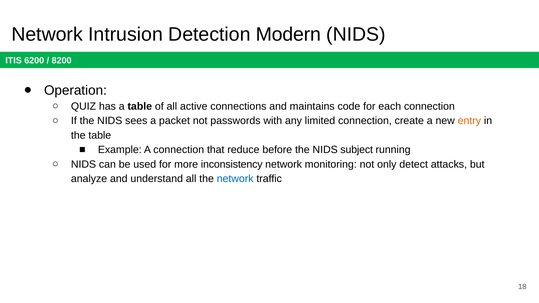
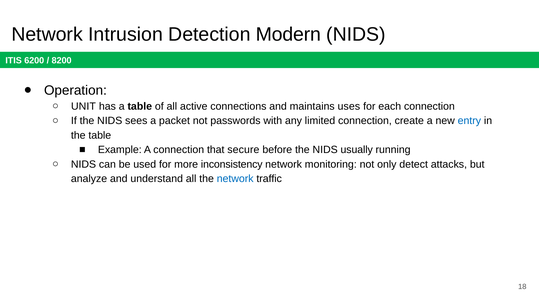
QUIZ: QUIZ -> UNIT (83, 106)
code: code -> uses (349, 106)
entry colour: orange -> blue (469, 121)
reduce: reduce -> secure (243, 150)
subject: subject -> usually (357, 150)
